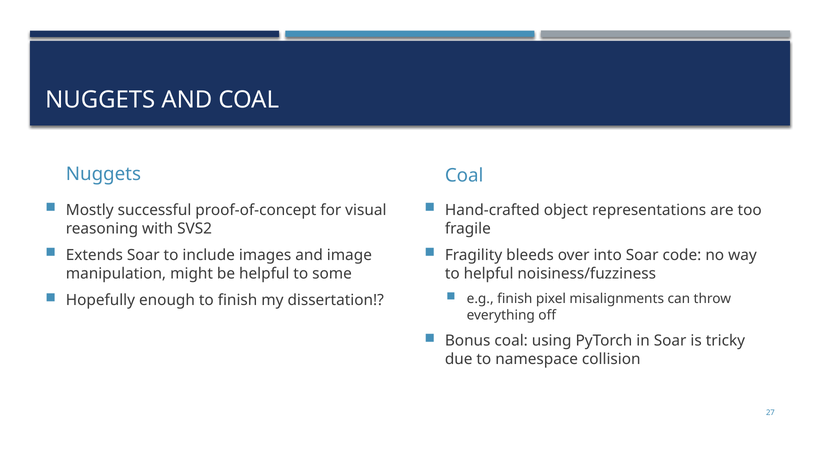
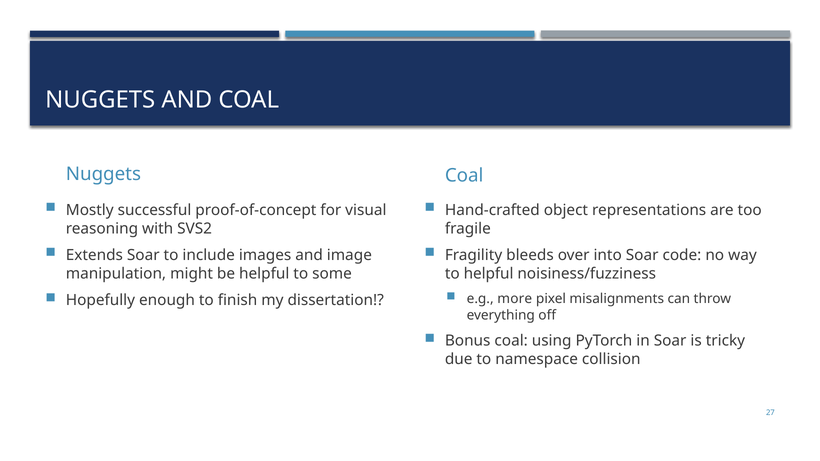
e.g finish: finish -> more (515, 299)
